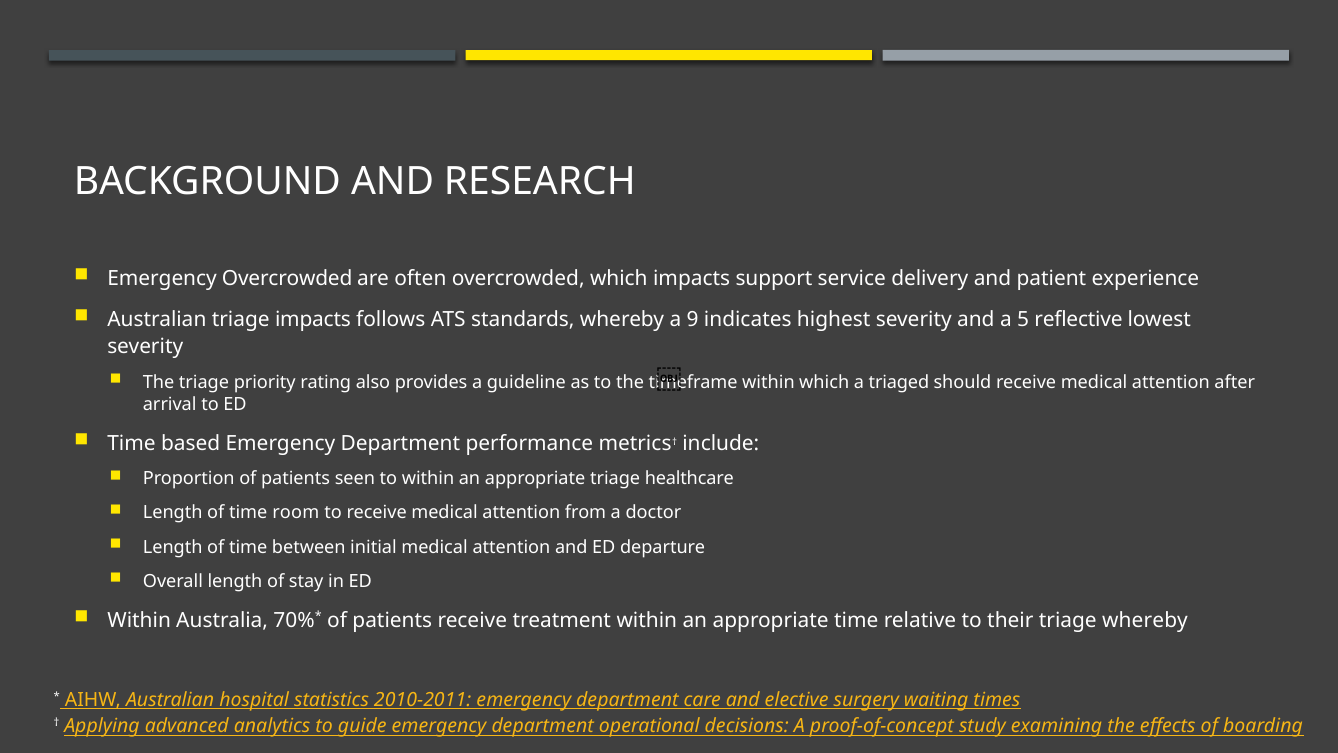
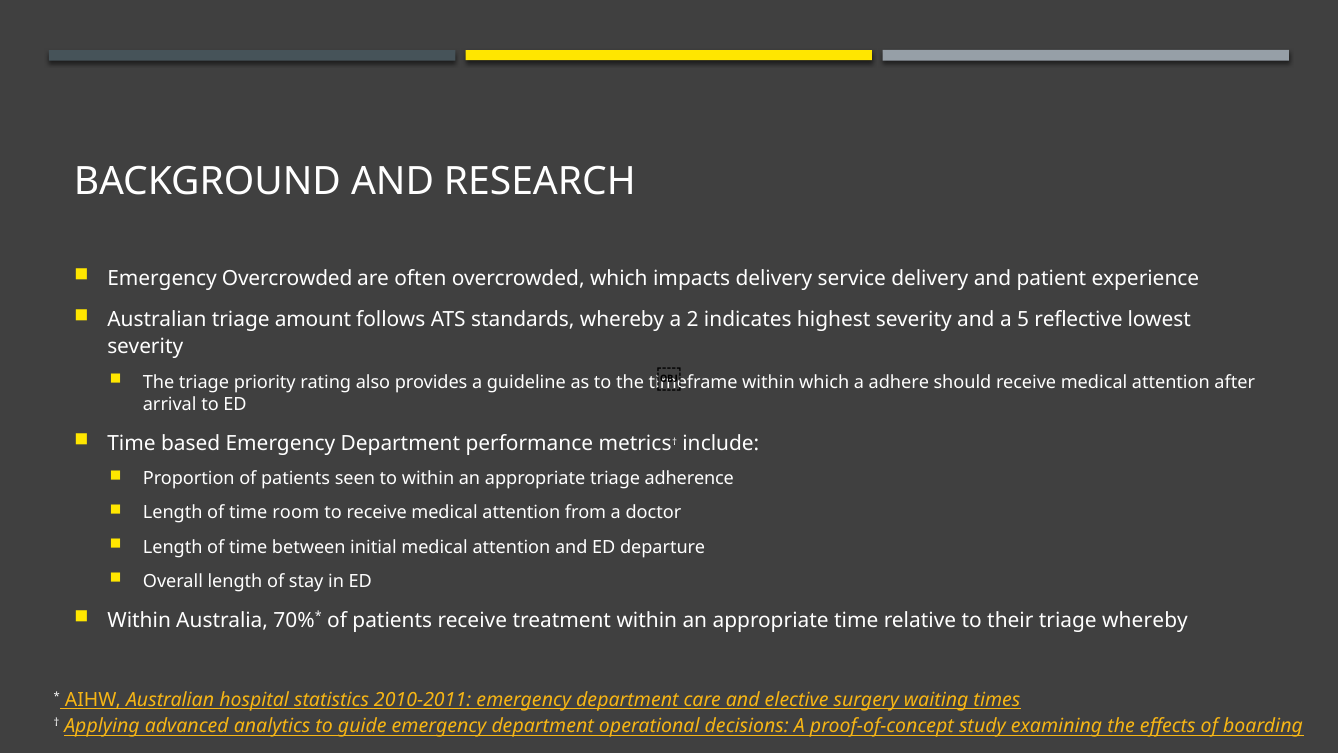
impacts support: support -> delivery (774, 278)
triage impacts: impacts -> amount (313, 319)
9: 9 -> 2 (693, 319)
triaged: triaged -> adhere (899, 382)
healthcare: healthcare -> adherence (689, 479)
